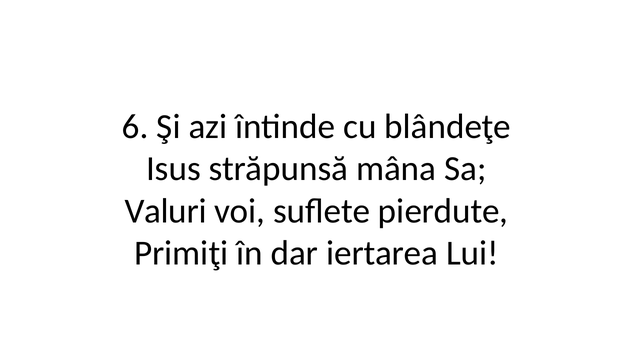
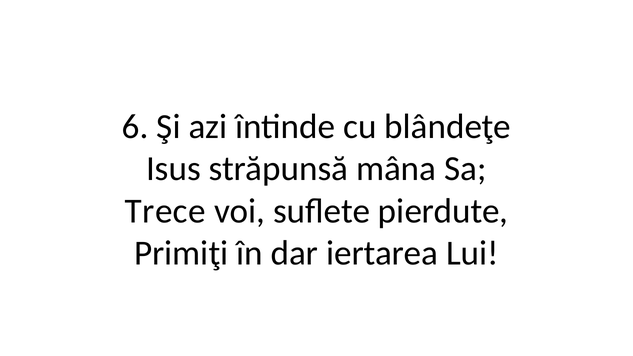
Valuri: Valuri -> Trece (165, 211)
